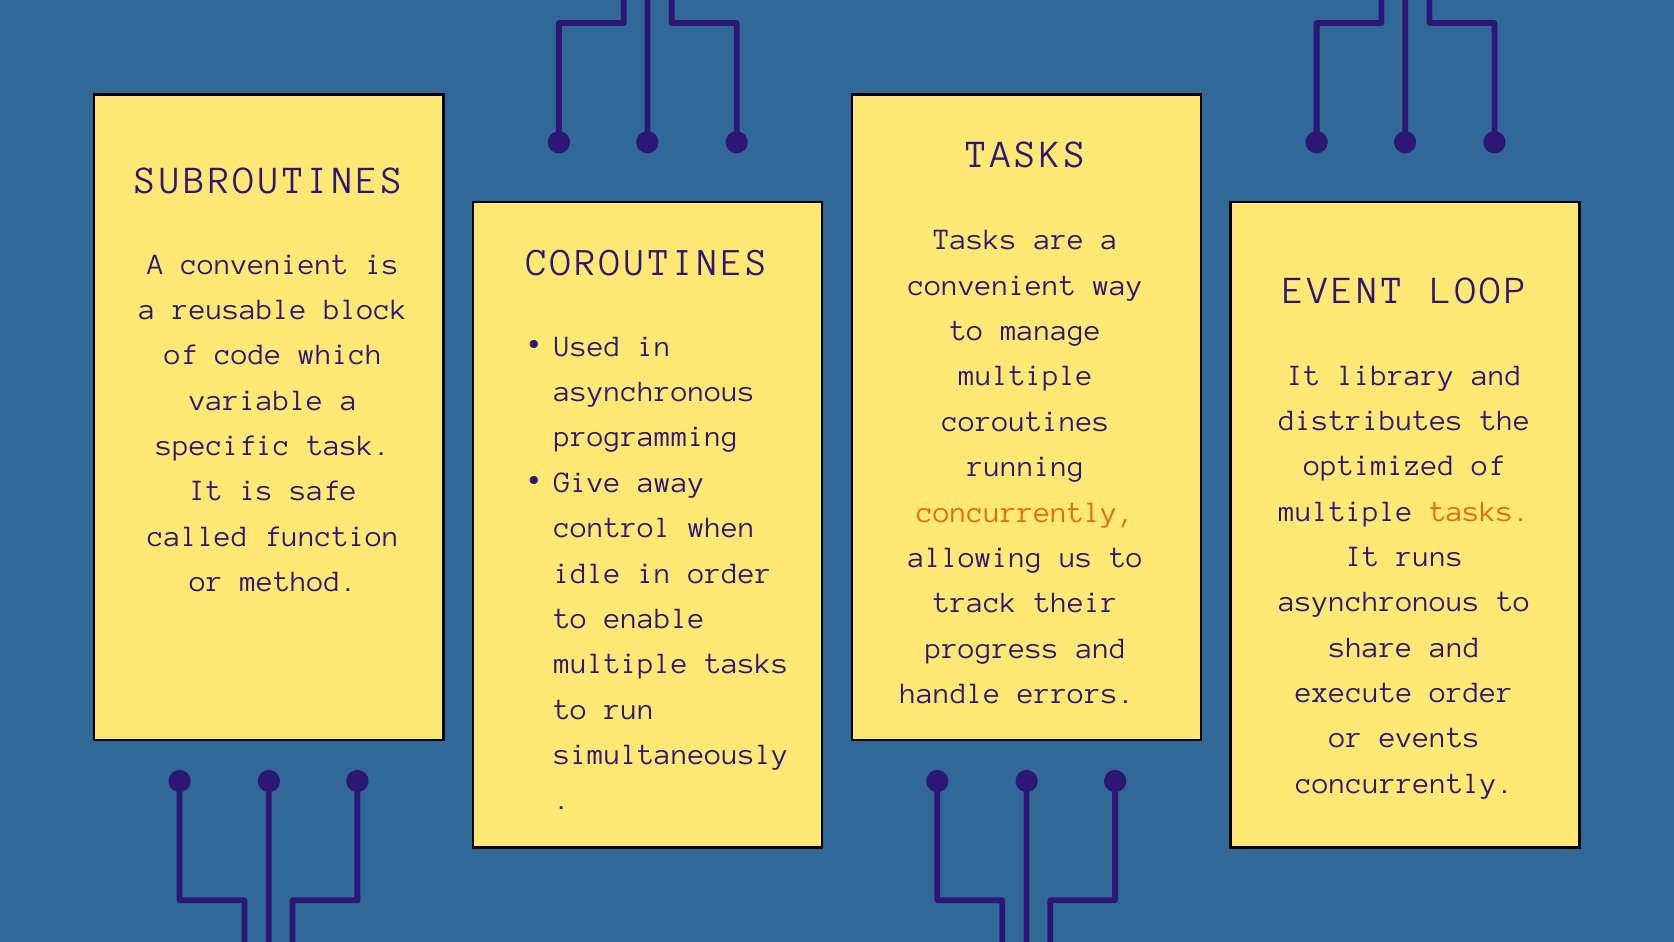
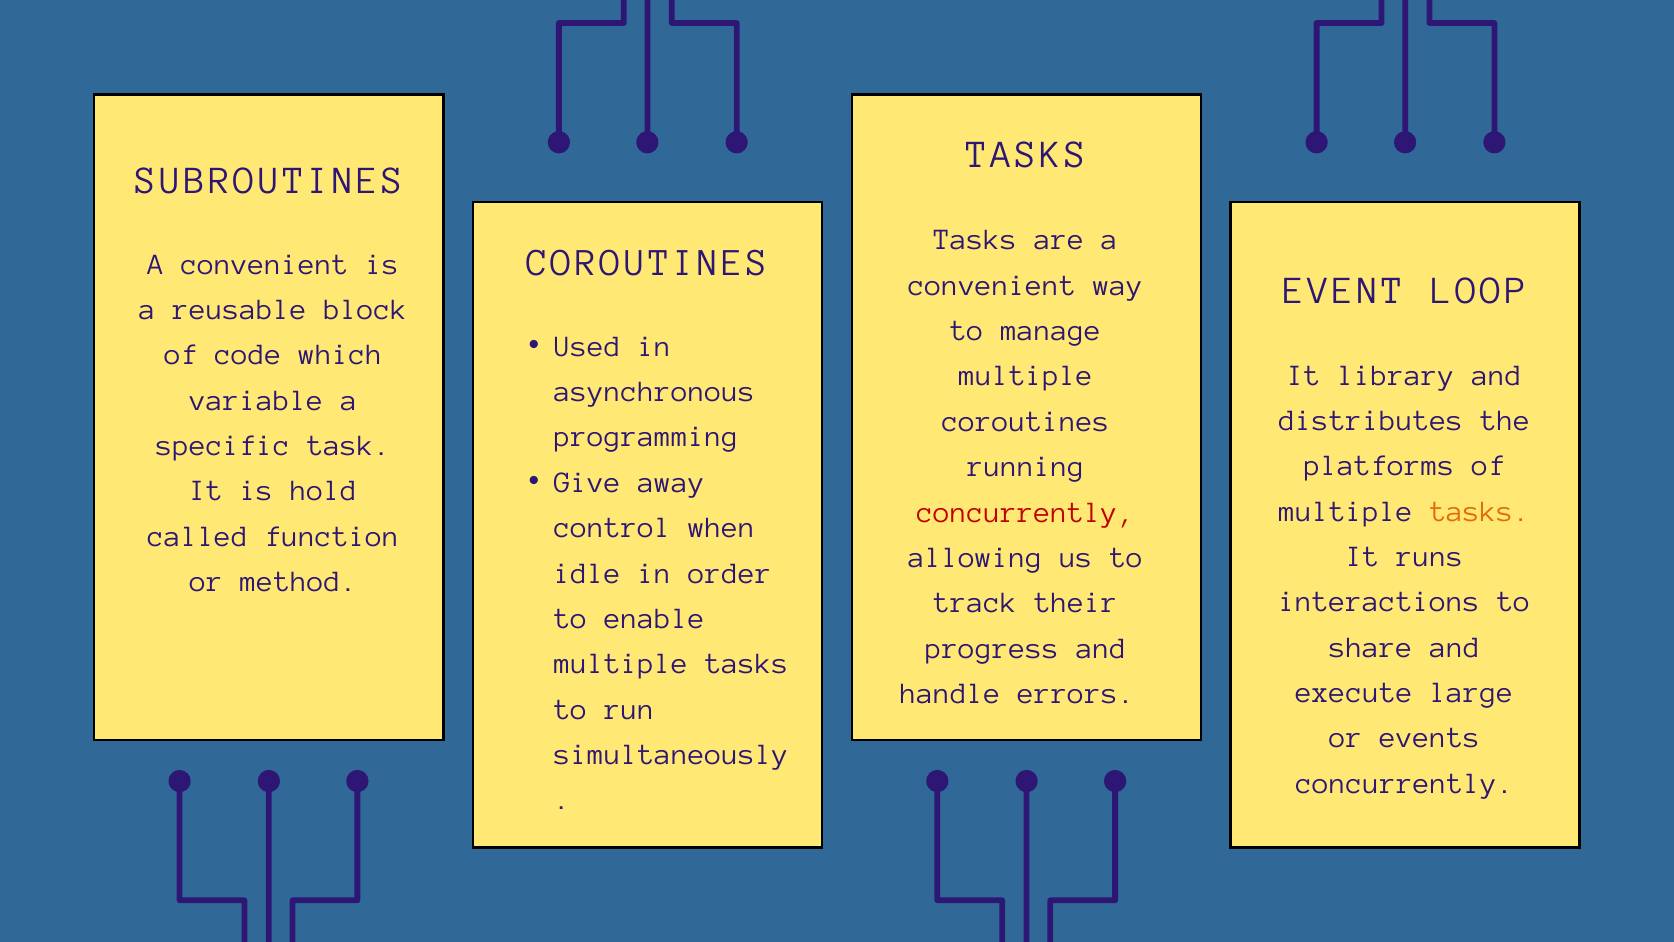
optimized: optimized -> platforms (1380, 466)
safe: safe -> hold (324, 491)
concurrently colour: orange -> red (1026, 512)
asynchronous: asynchronous -> interactions (1380, 602)
execute order: order -> large (1472, 692)
